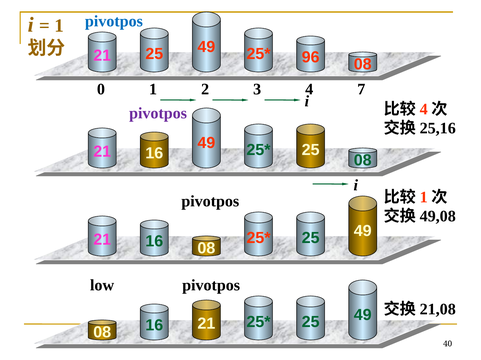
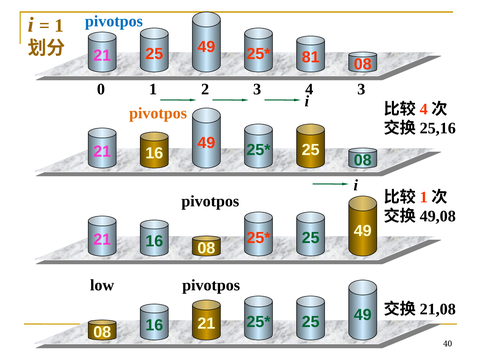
96: 96 -> 81 (311, 57)
4 7: 7 -> 3 (361, 89)
pivotpos colour: purple -> orange (158, 113)
